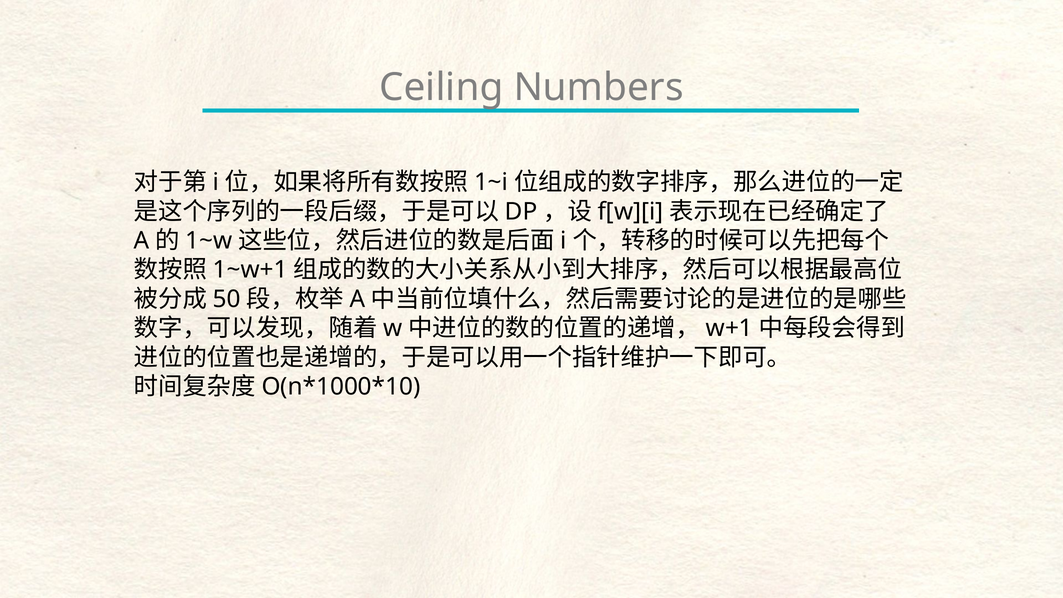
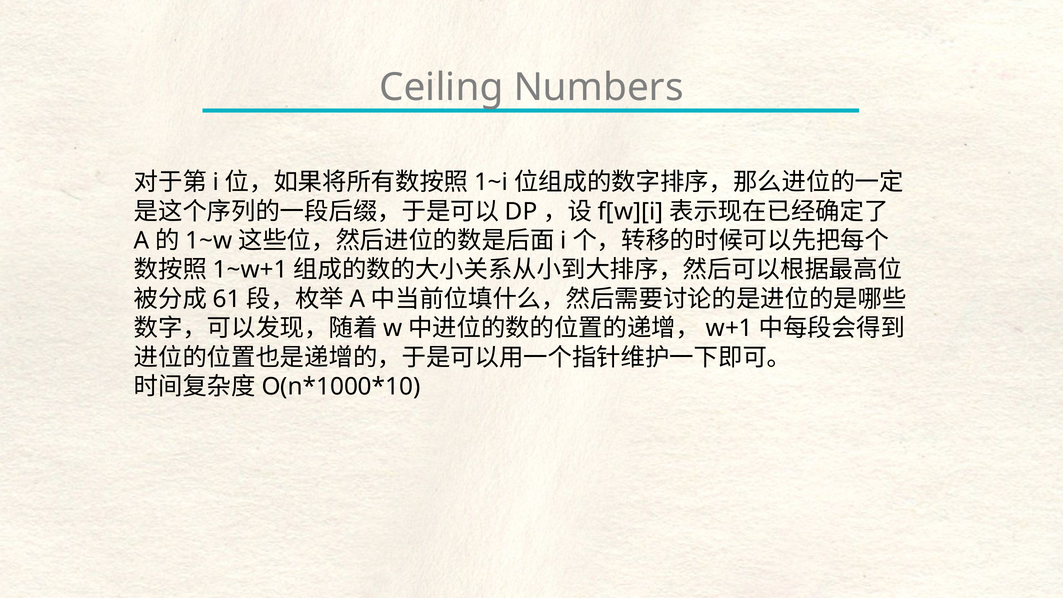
50: 50 -> 61 (227, 299)
